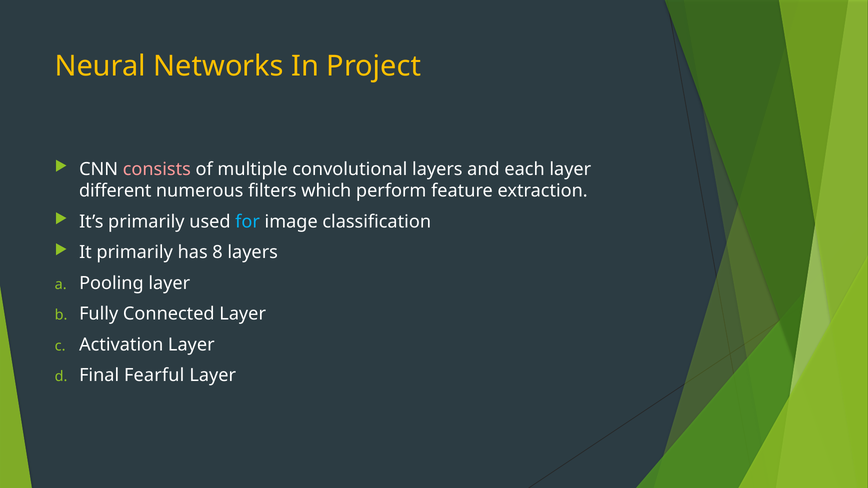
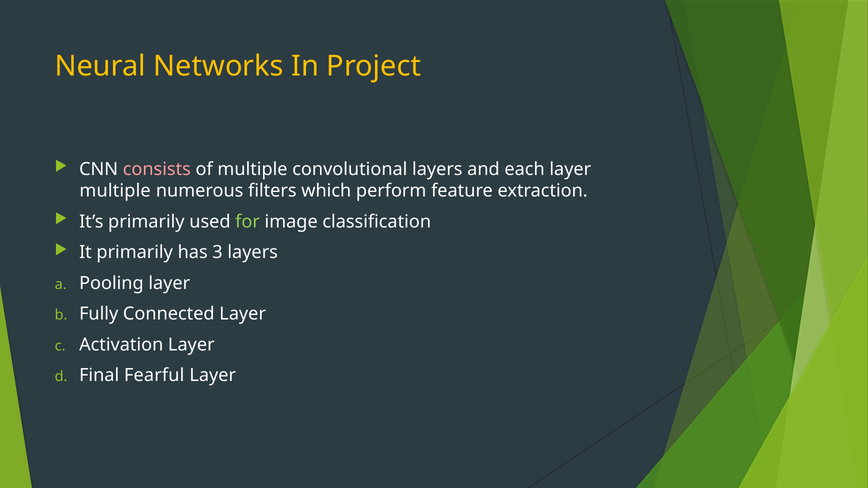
different: different -> multiple (115, 191)
for colour: light blue -> light green (248, 222)
8: 8 -> 3 (218, 253)
